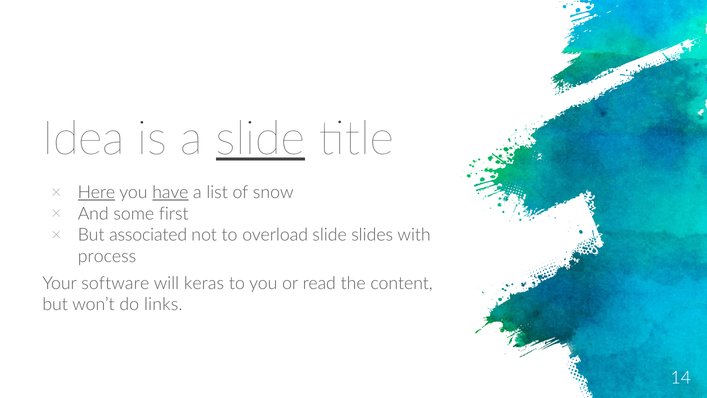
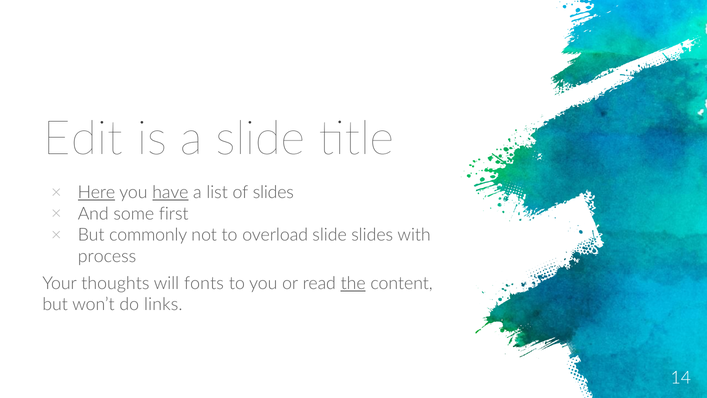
Idea: Idea -> Edit (83, 139)
slide underline: present -> none (261, 139)
of snow: snow -> slides (273, 192)
associated: associated -> commonly (148, 235)
software: software -> thoughts (115, 283)
keras: keras -> fonts (204, 283)
the underline: none -> present (353, 283)
